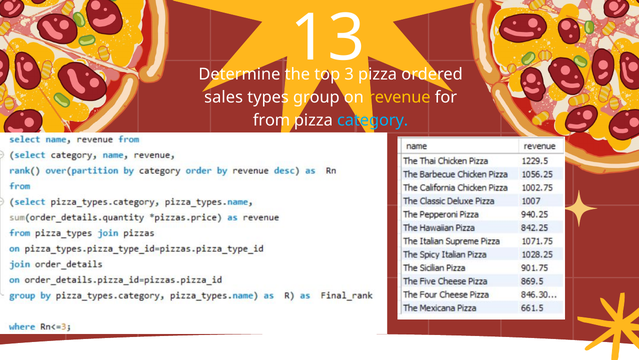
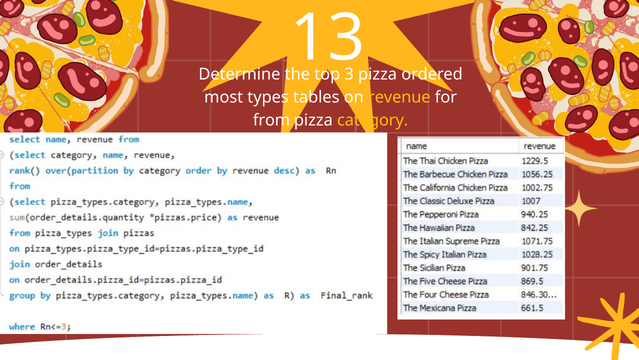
sales: sales -> most (224, 97)
group: group -> tables (316, 97)
category colour: light blue -> yellow (373, 120)
